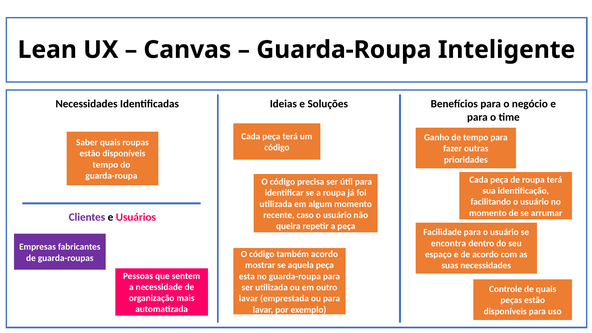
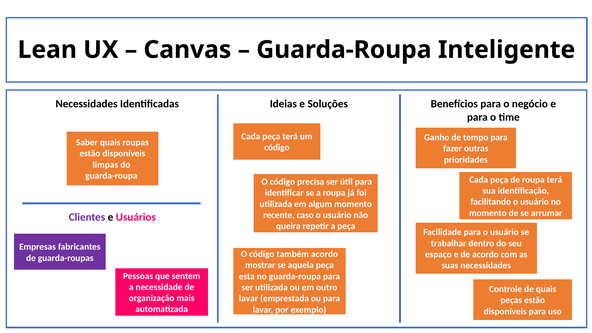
tempo: tempo -> limpas (105, 165)
encontra: encontra -> trabalhar (449, 243)
